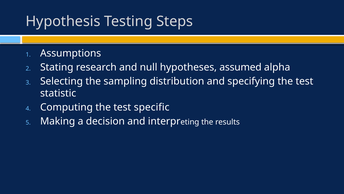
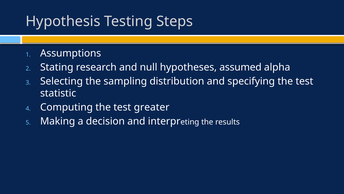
specific: specific -> greater (152, 107)
